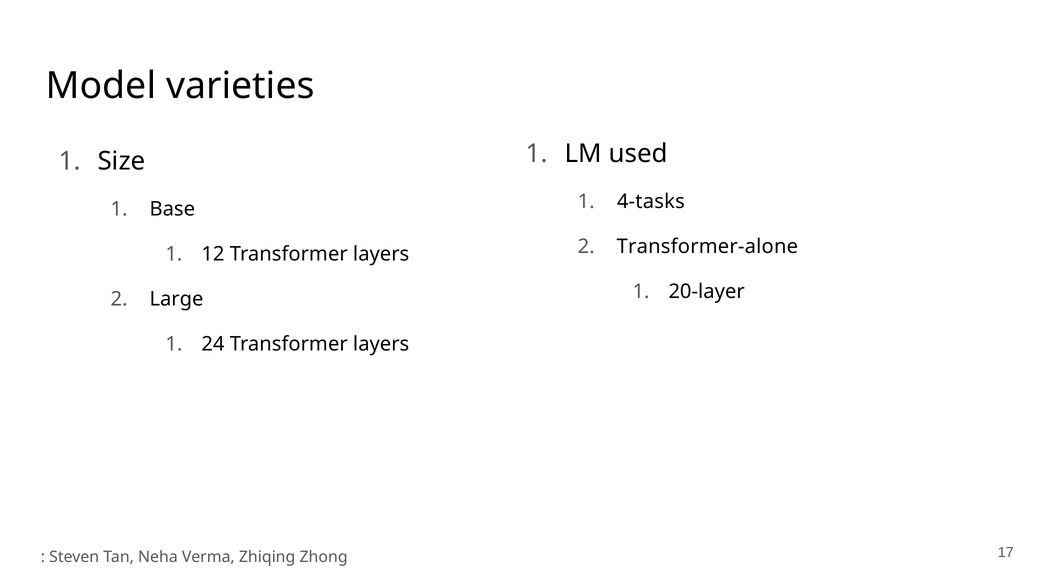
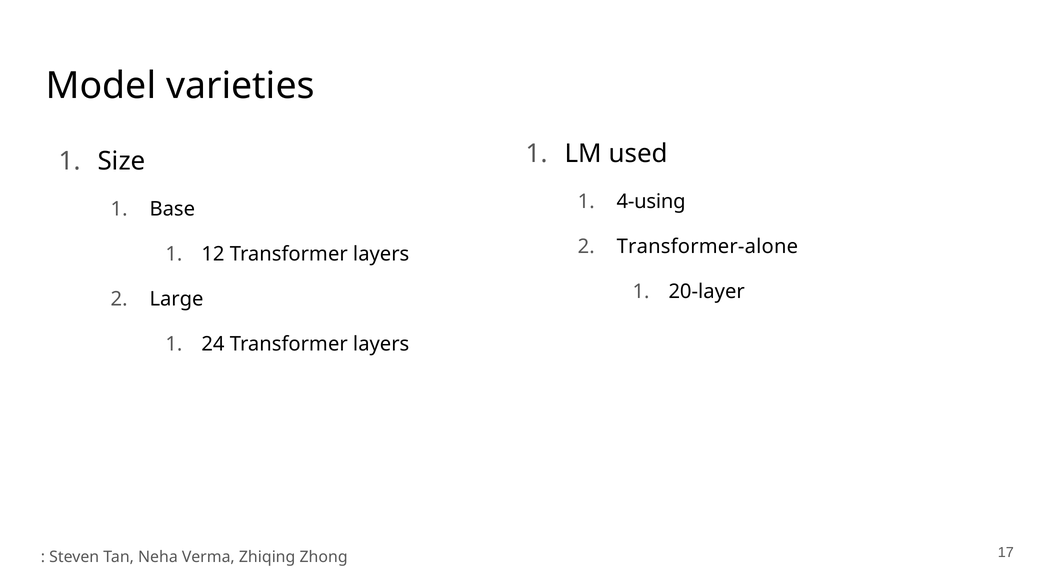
4-tasks: 4-tasks -> 4-using (651, 202)
